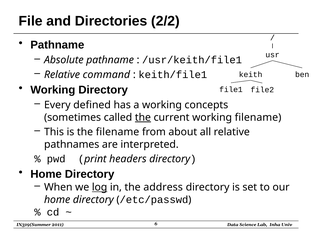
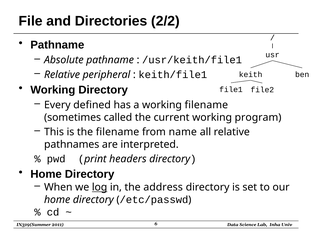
command: command -> peripheral (106, 75)
working concepts: concepts -> filename (206, 105)
the underline: present -> none (143, 117)
working filename: filename -> program (258, 117)
about: about -> name (183, 132)
